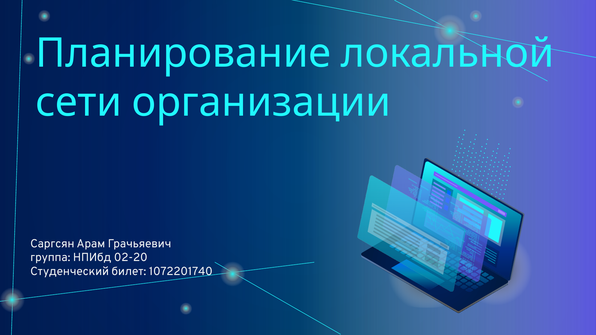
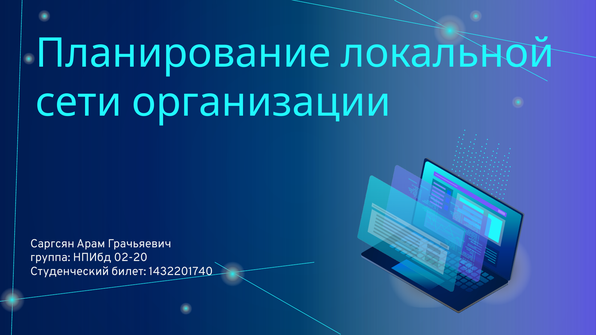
1072201740: 1072201740 -> 1432201740 (181, 272)
